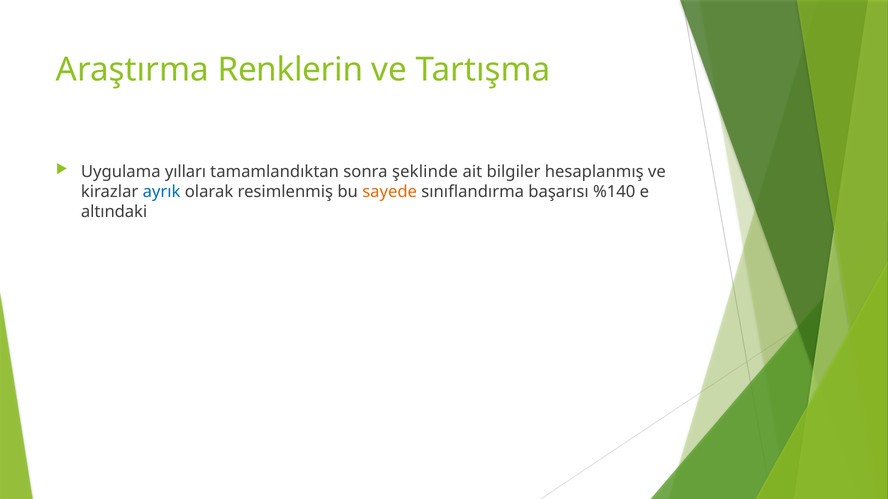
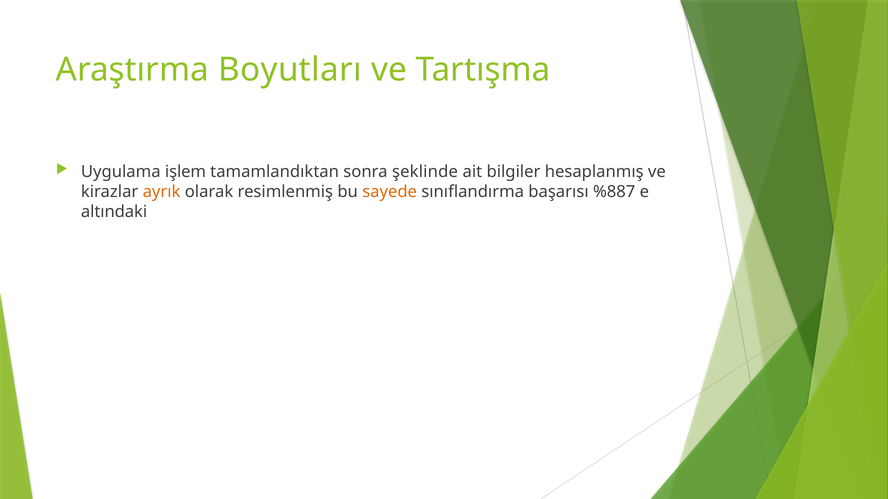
Renklerin: Renklerin -> Boyutları (290, 70)
yılları: yılları -> işlem (185, 172)
ayrık colour: blue -> orange (162, 192)
%140: %140 -> %887 (614, 192)
